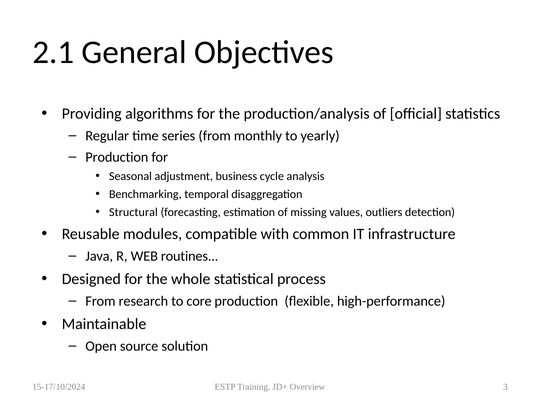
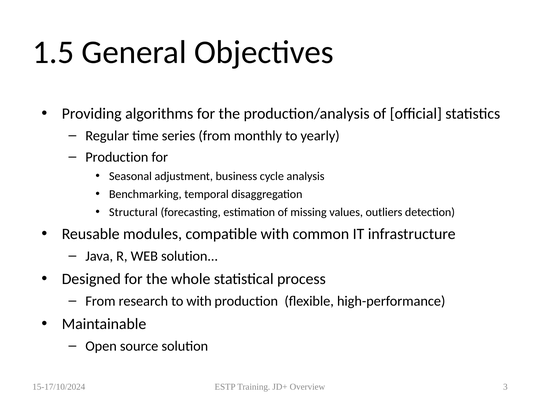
2.1: 2.1 -> 1.5 (53, 52)
WEB routines: routines -> solution (190, 256)
to core: core -> with (199, 301)
